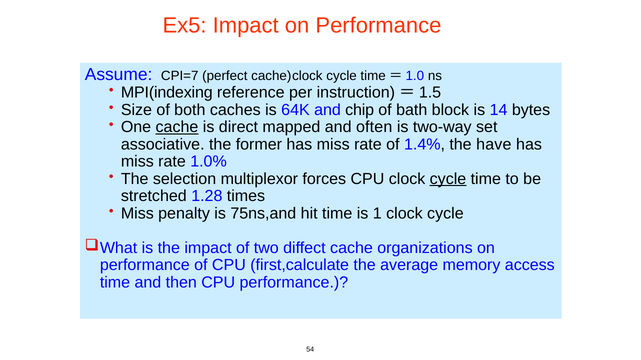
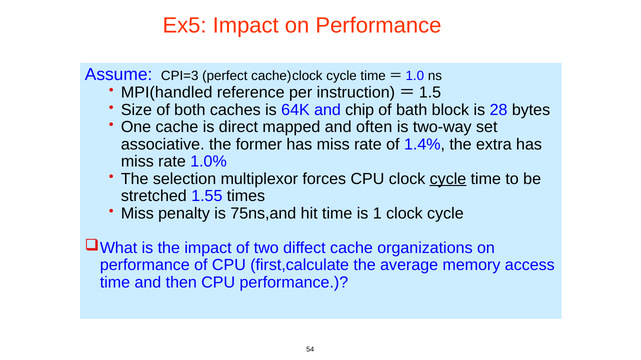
CPI=7: CPI=7 -> CPI=3 (180, 76)
MPI(indexing: MPI(indexing -> MPI(handled (167, 93)
14: 14 -> 28 (499, 110)
cache underline: present -> none (177, 127)
have: have -> extra (494, 144)
1.28: 1.28 -> 1.55 (207, 196)
